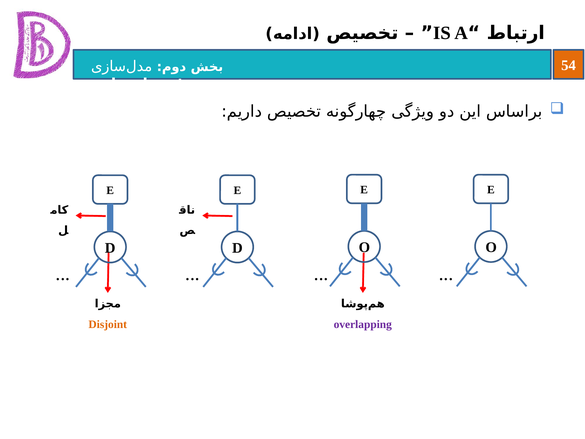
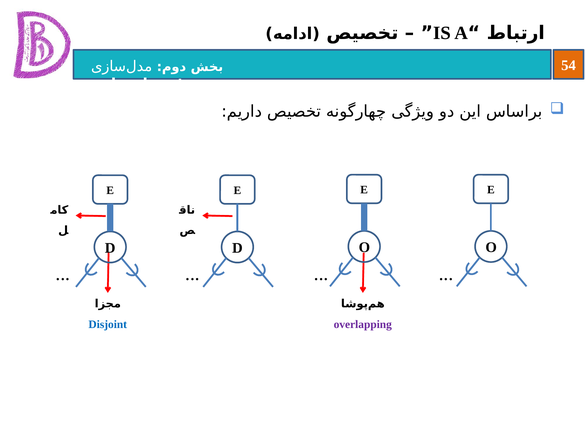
Disjoint colour: orange -> blue (108, 324)
